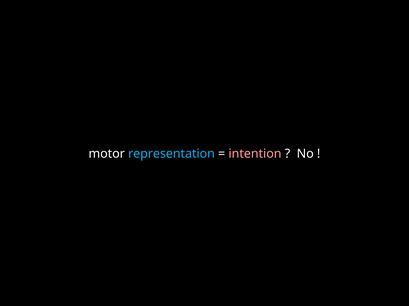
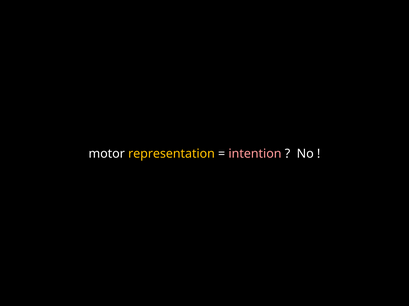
representation colour: light blue -> yellow (171, 154)
